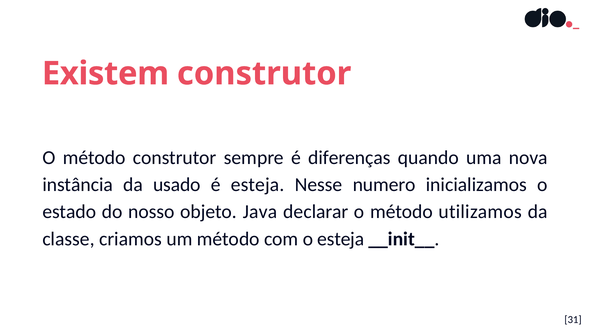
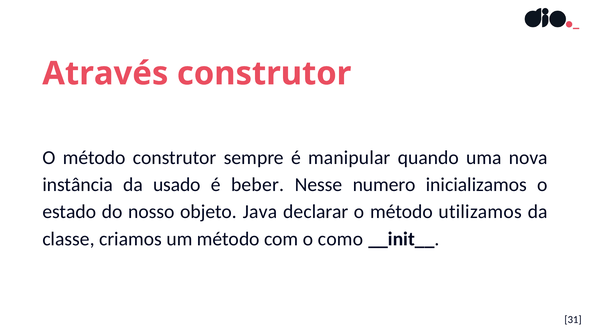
Existem: Existem -> Através (105, 74)
diferenças: diferenças -> manipular (349, 157)
é esteja: esteja -> beber (258, 185)
o esteja: esteja -> como (341, 239)
